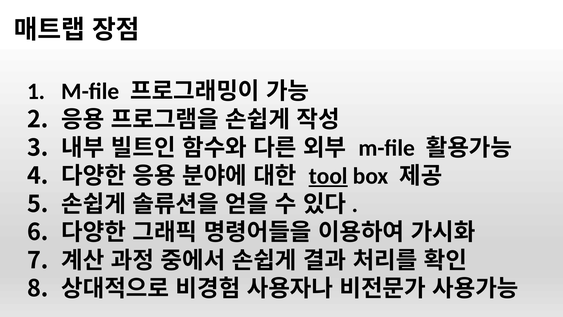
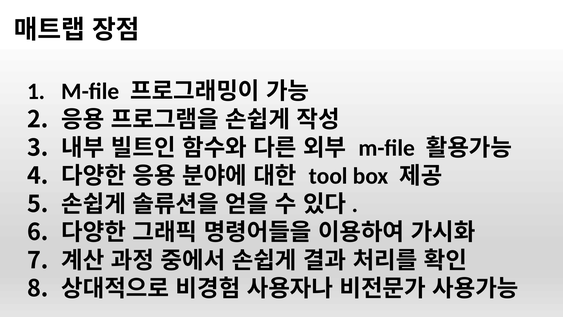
tool underline: present -> none (328, 176)
